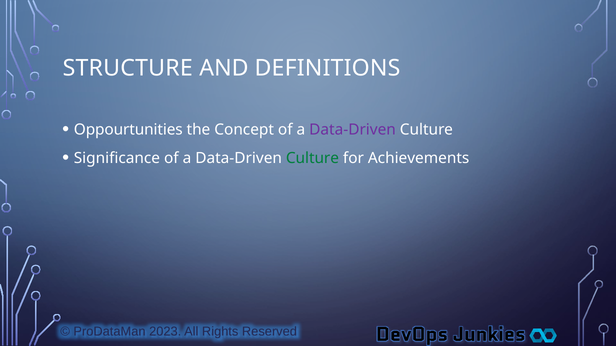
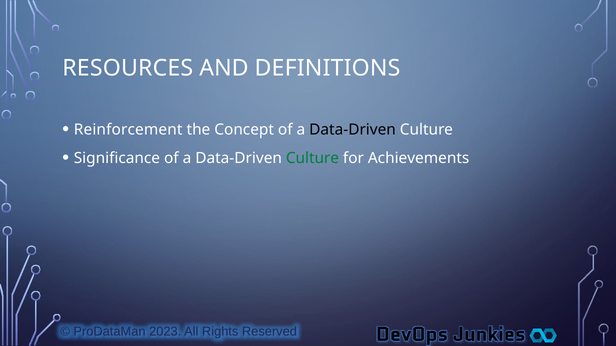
STRUCTURE: STRUCTURE -> RESOURCES (128, 68)
Oppourtunities: Oppourtunities -> Reinforcement (128, 130)
Data-Driven colour: purple -> black (353, 130)
